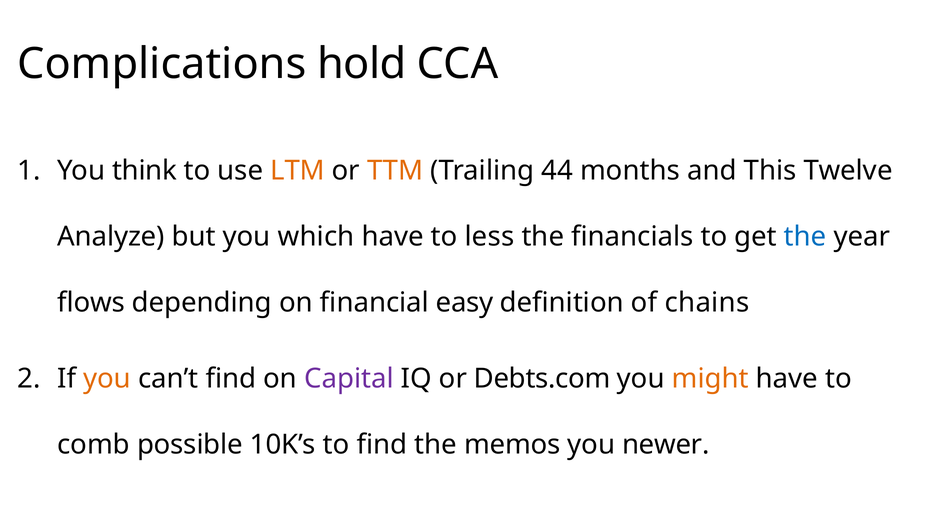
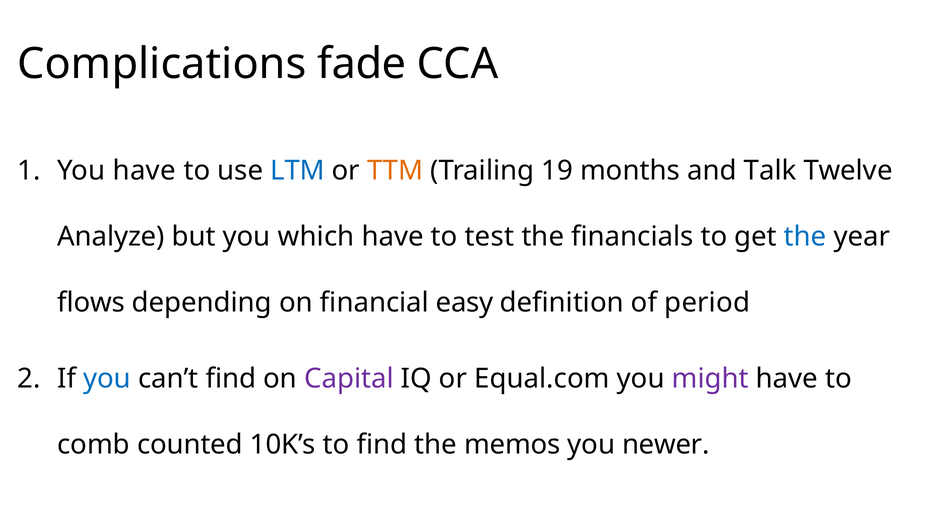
hold: hold -> fade (362, 64)
You think: think -> have (144, 171)
LTM colour: orange -> blue (298, 171)
44: 44 -> 19 (557, 171)
This: This -> Talk (770, 171)
less: less -> test (489, 237)
chains: chains -> period (707, 303)
you colour: orange -> blue (107, 379)
Debts.com: Debts.com -> Equal.com (542, 379)
might colour: orange -> purple (710, 379)
possible: possible -> counted (190, 445)
